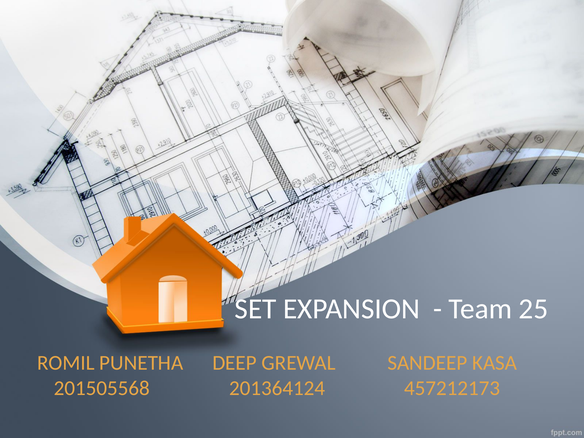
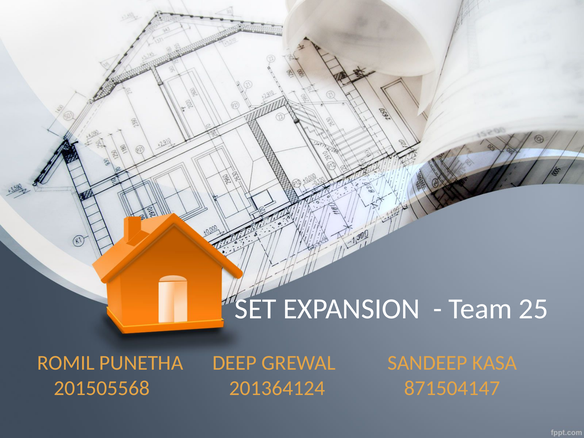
457212173: 457212173 -> 871504147 (452, 388)
